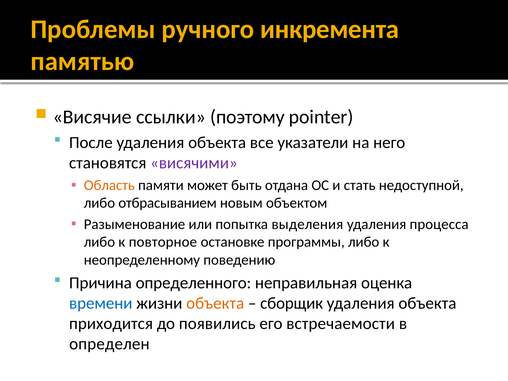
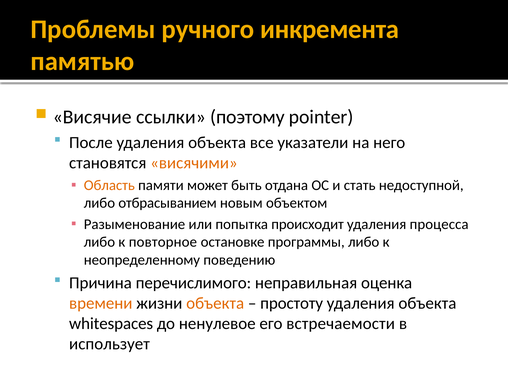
висячими colour: purple -> orange (194, 163)
выделения: выделения -> происходит (308, 224)
определенного: определенного -> перечислимого (193, 283)
времени colour: blue -> orange (101, 303)
сборщик: сборщик -> простоту (292, 303)
приходится: приходится -> whitespaces (111, 324)
появились: появились -> ненулевое (217, 324)
определен: определен -> использует (109, 344)
